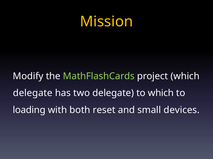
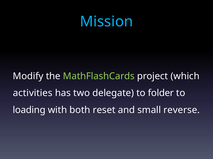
Mission colour: yellow -> light blue (106, 22)
delegate: delegate -> activities (33, 93)
to which: which -> folder (161, 93)
devices: devices -> reverse (182, 111)
